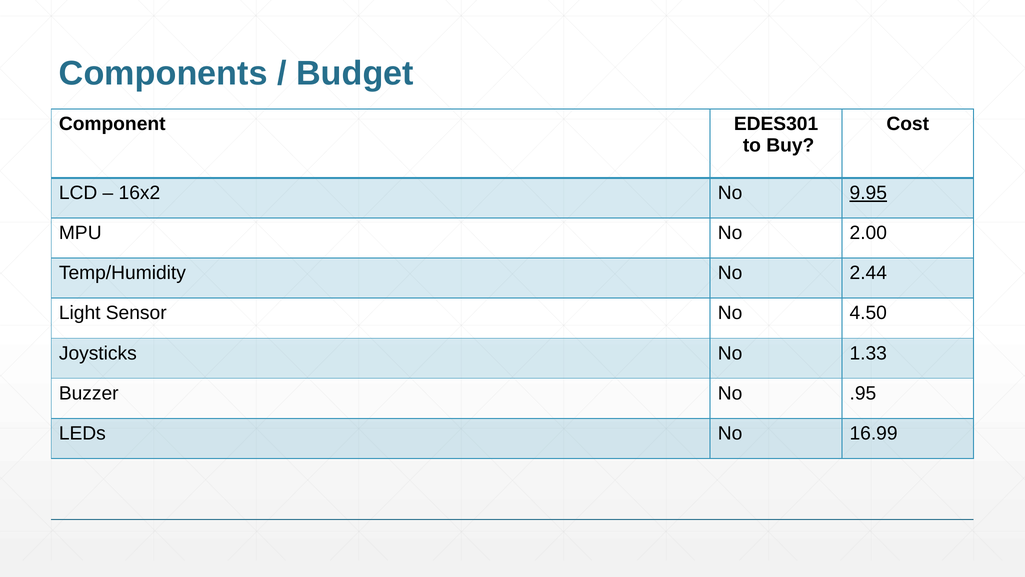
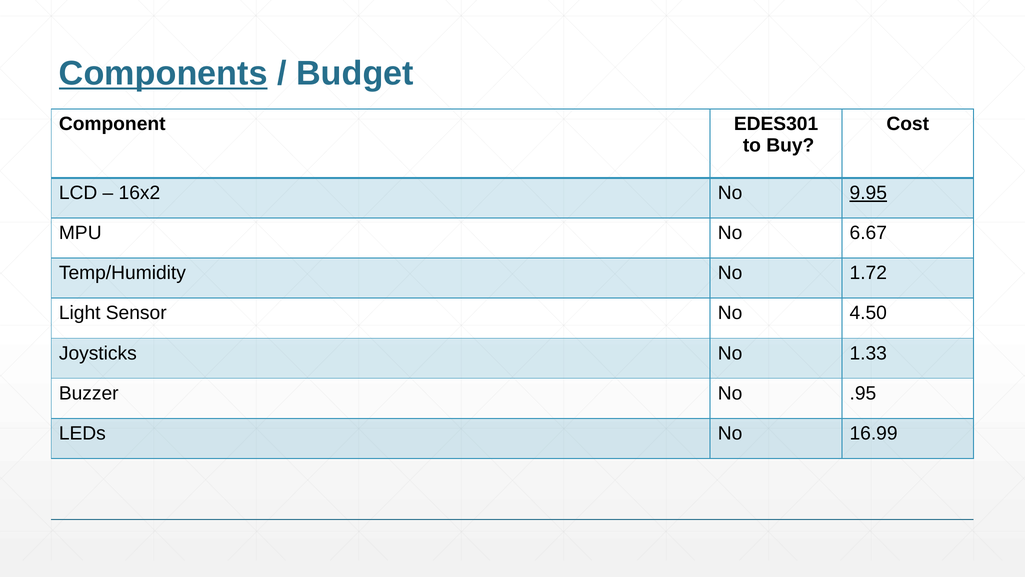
Components underline: none -> present (163, 74)
2.00: 2.00 -> 6.67 (868, 233)
2.44: 2.44 -> 1.72 (868, 273)
